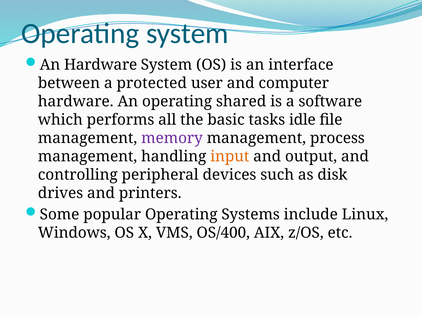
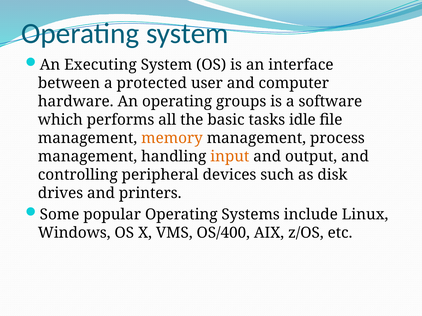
An Hardware: Hardware -> Executing (100, 65)
shared: shared -> groups (241, 102)
memory colour: purple -> orange (172, 138)
